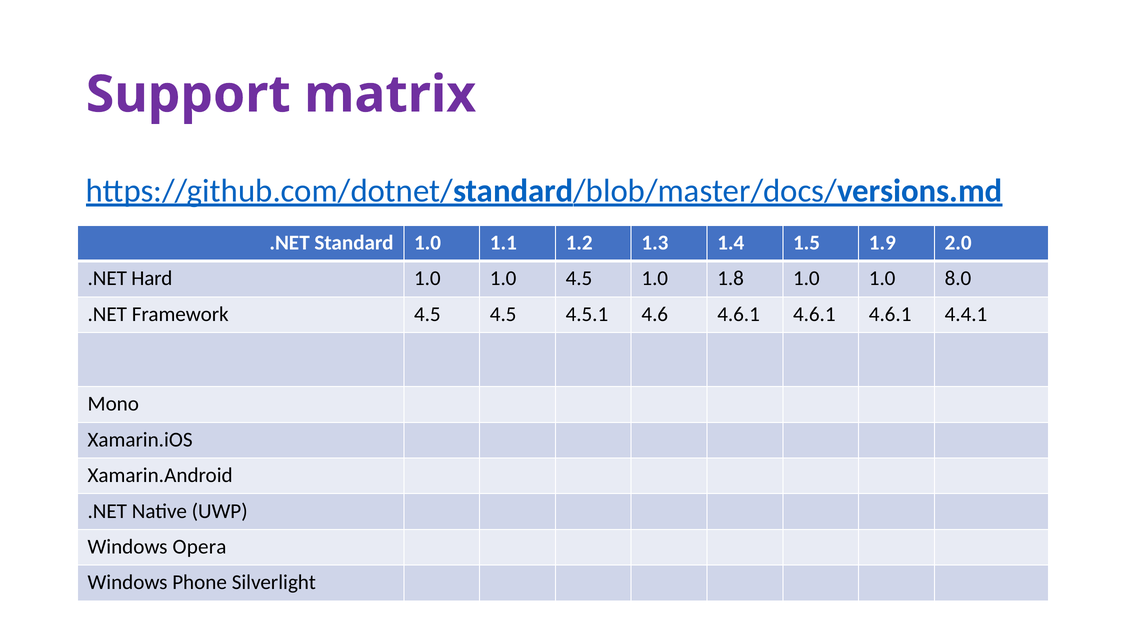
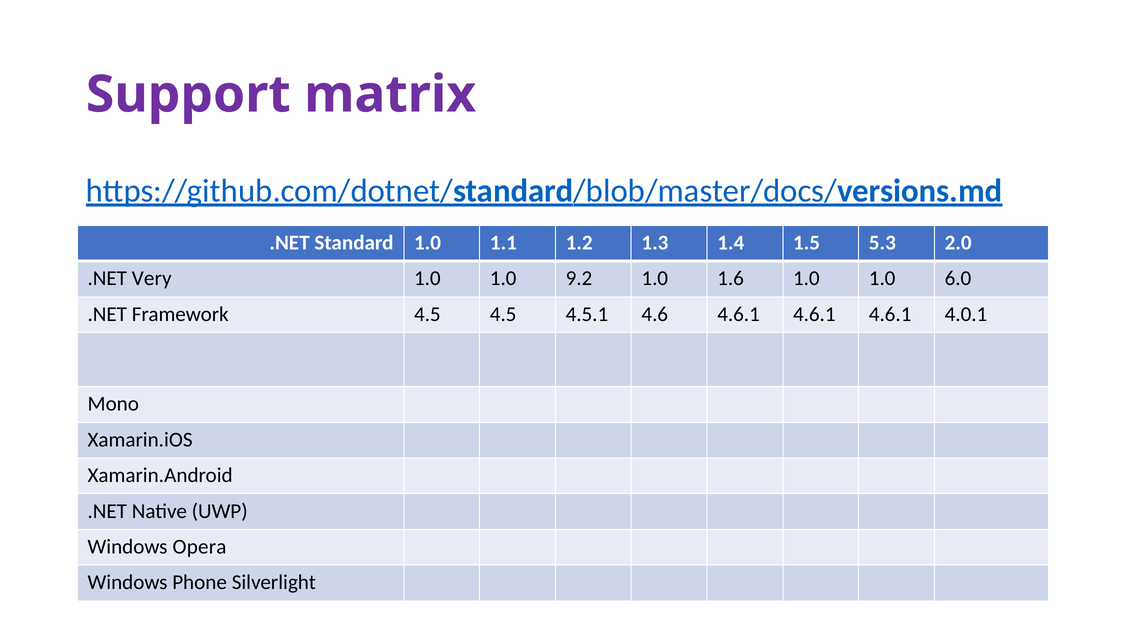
1.9: 1.9 -> 5.3 (882, 243)
Hard: Hard -> Very (152, 279)
1.0 4.5: 4.5 -> 9.2 (579, 279)
1.8: 1.8 -> 1.6 (731, 279)
8.0: 8.0 -> 6.0 (958, 279)
4.4.1: 4.4.1 -> 4.0.1 (966, 314)
